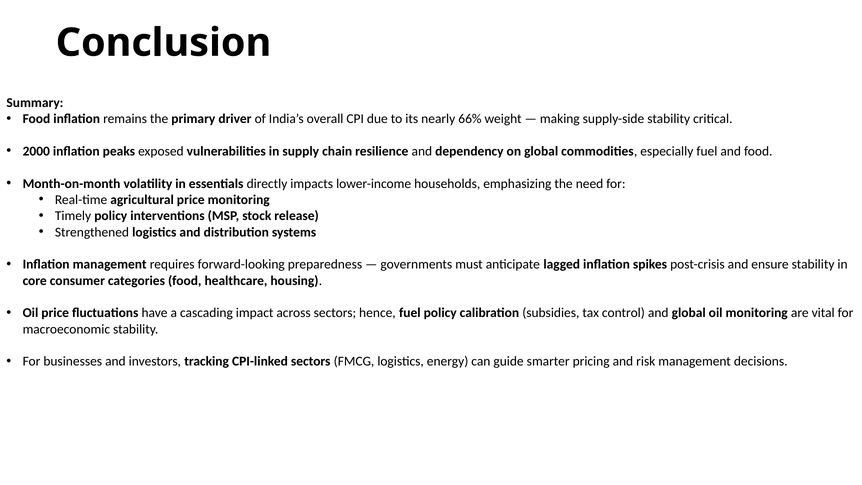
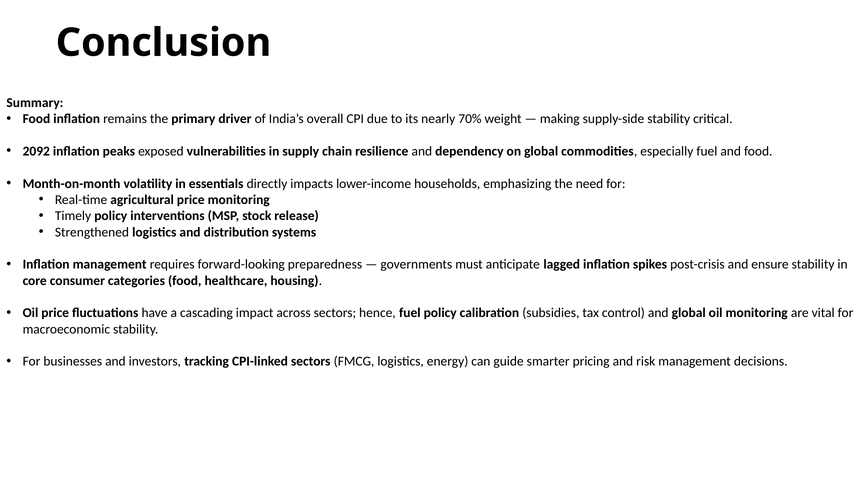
66%: 66% -> 70% (470, 119)
2000: 2000 -> 2092 (36, 151)
